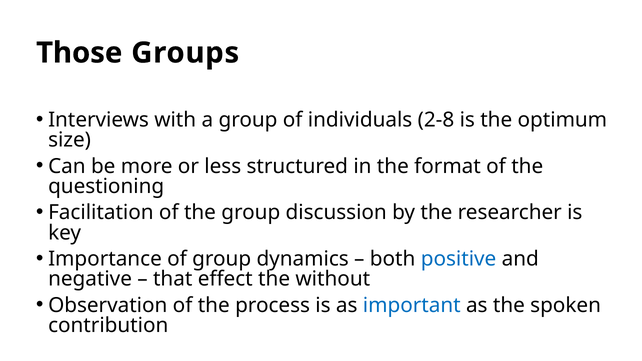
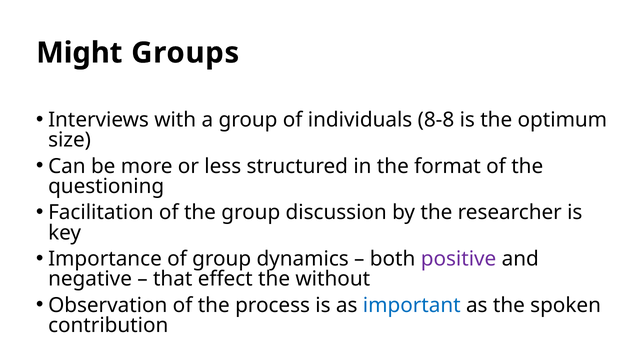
Those: Those -> Might (79, 53)
2-8: 2-8 -> 8-8 (436, 120)
positive colour: blue -> purple (459, 259)
